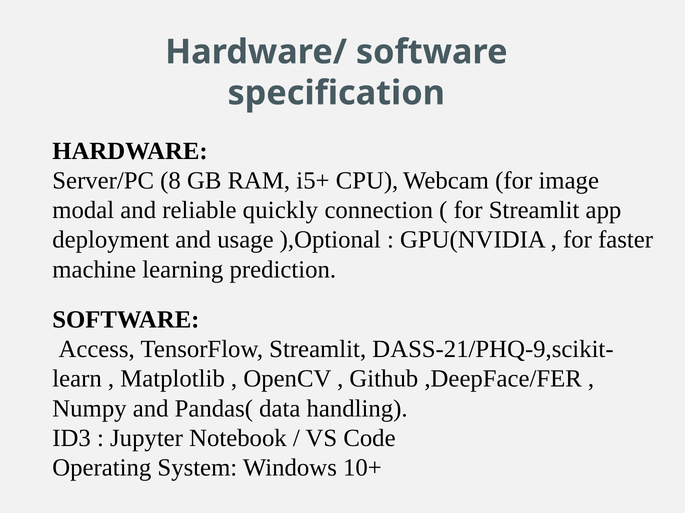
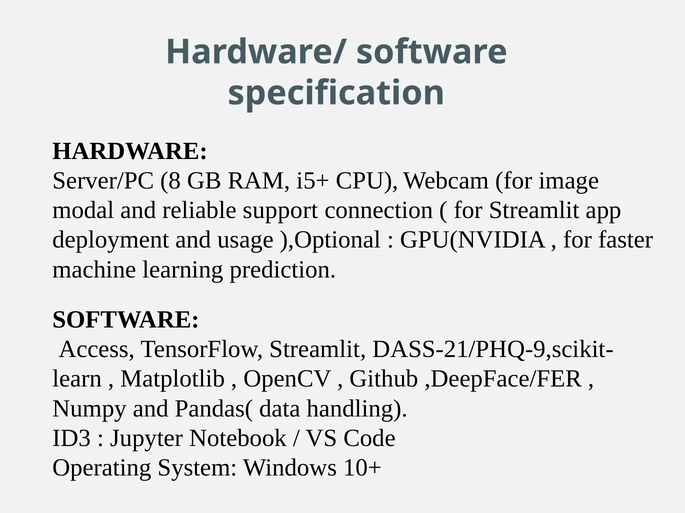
quickly: quickly -> support (280, 211)
